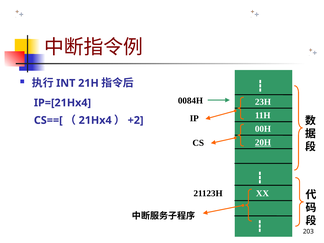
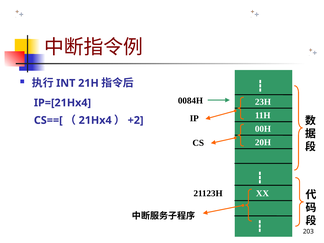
20H underline: present -> none (263, 142)
